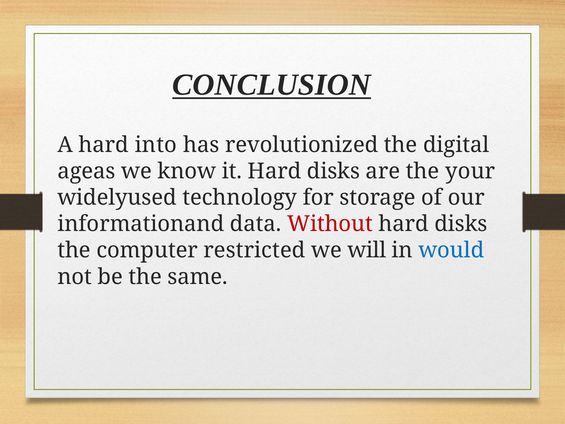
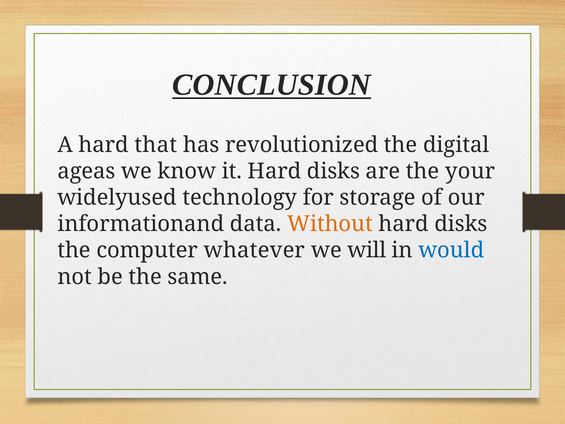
into: into -> that (156, 145)
Without colour: red -> orange (330, 224)
restricted: restricted -> whatever (254, 250)
